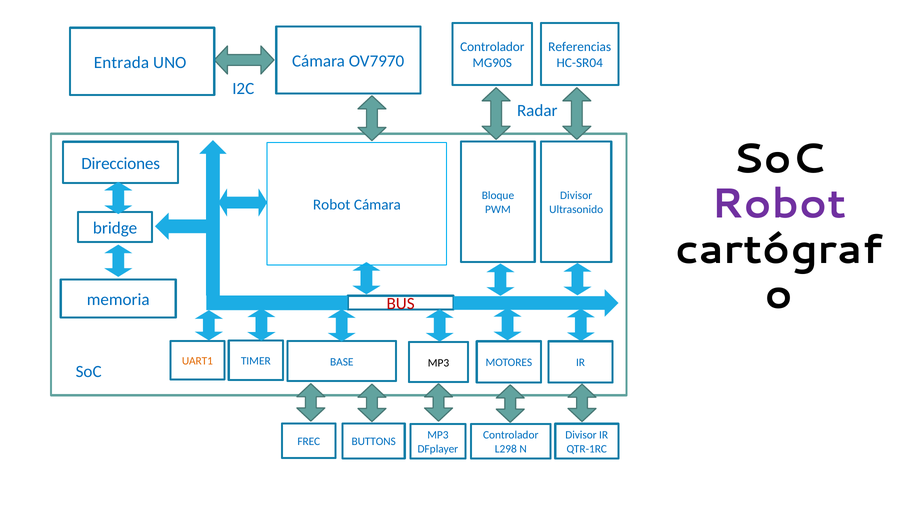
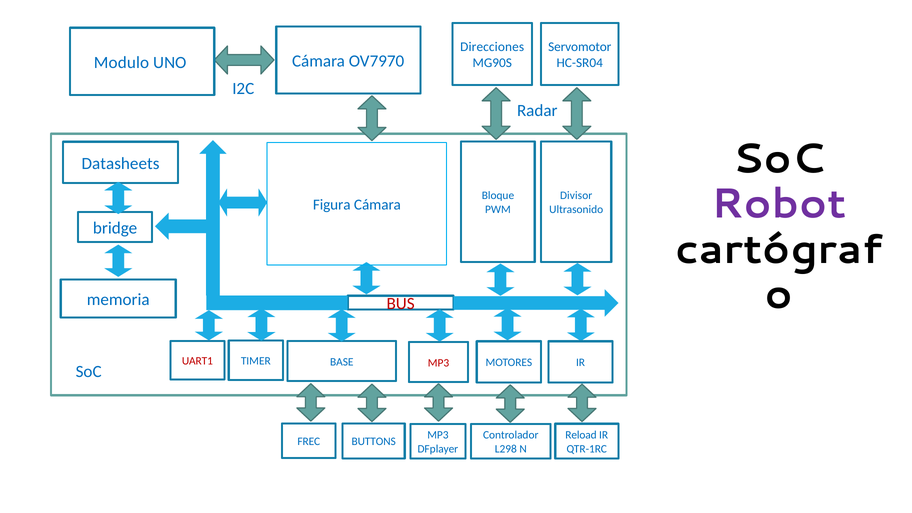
Controlador: Controlador -> Direcciones (492, 47)
Referencias: Referencias -> Servomotor (580, 47)
Entrada: Entrada -> Modulo (121, 63)
Direcciones: Direcciones -> Datasheets (121, 164)
Robot: Robot -> Figura (332, 205)
UART1 colour: orange -> red (197, 361)
MP3 colour: black -> red (439, 363)
Divisor: Divisor -> Reload (581, 435)
